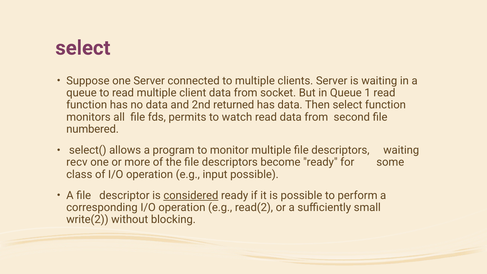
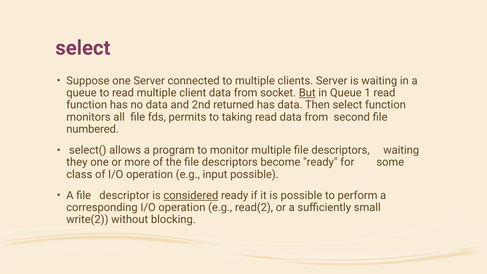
But underline: none -> present (307, 93)
watch: watch -> taking (237, 117)
recv: recv -> they (77, 162)
